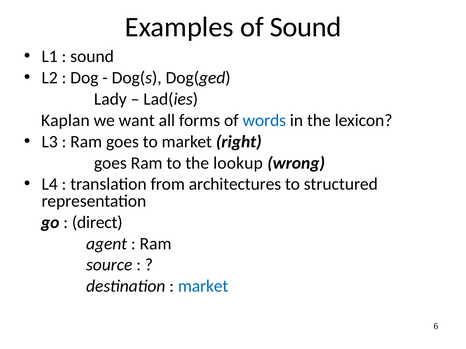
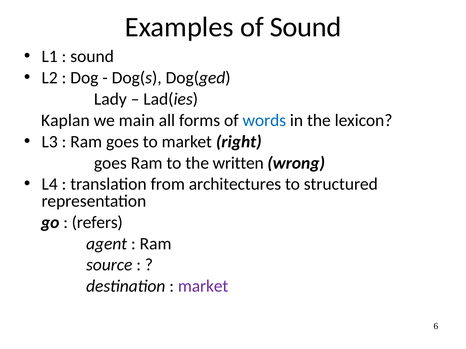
want: want -> main (137, 121)
lookup: lookup -> written (238, 163)
direct: direct -> refers (97, 223)
market colour: blue -> purple (203, 287)
